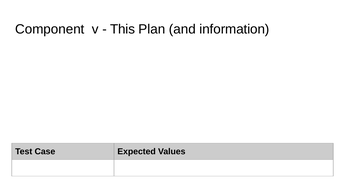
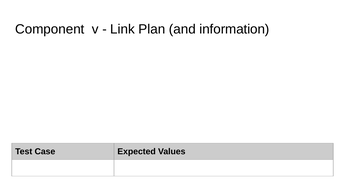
This: This -> Link (122, 29)
